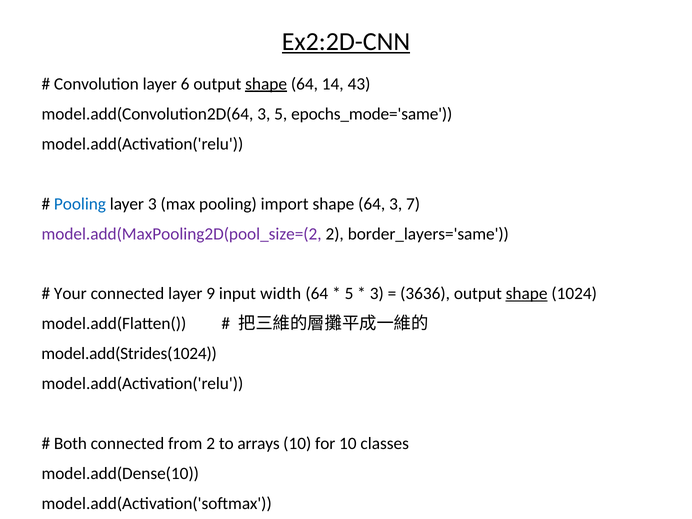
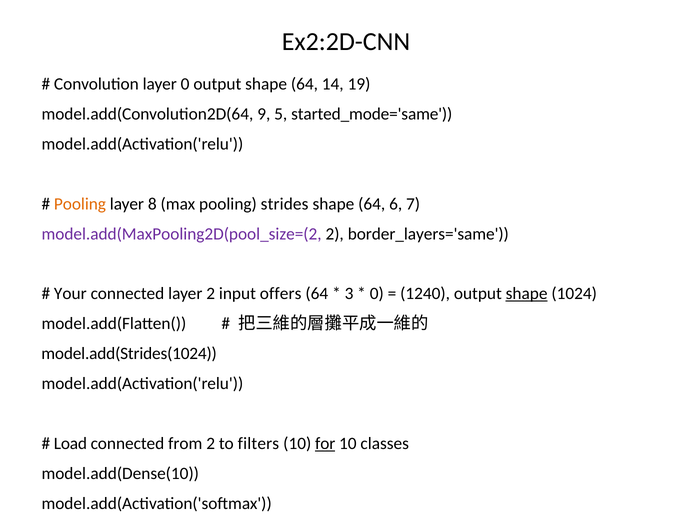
Ex2:2D-CNN underline: present -> none (346, 42)
layer 6: 6 -> 0 (185, 84)
shape underline: present -> none (266, 84)
43: 43 -> 19 (359, 84)
model.add(Convolution2D(64 3: 3 -> 9 (264, 114)
epochs_mode='same: epochs_mode='same -> started_mode='same (372, 114)
Pooling colour: blue -> orange (80, 204)
layer 3: 3 -> 8 (152, 204)
import: import -> strides (285, 204)
64 3: 3 -> 6 (396, 204)
layer 9: 9 -> 2 (211, 294)
width: width -> offers (281, 294)
5: 5 -> 3 (349, 294)
3: 3 -> 0 (377, 294)
3636: 3636 -> 1240 (425, 294)
Both: Both -> Load (70, 444)
arrays: arrays -> filters (258, 444)
for underline: none -> present (325, 444)
